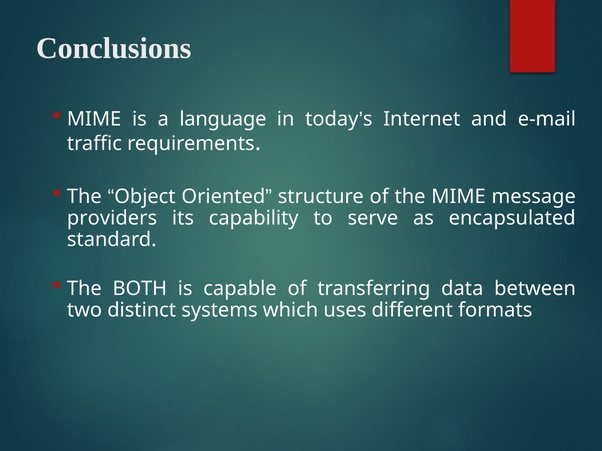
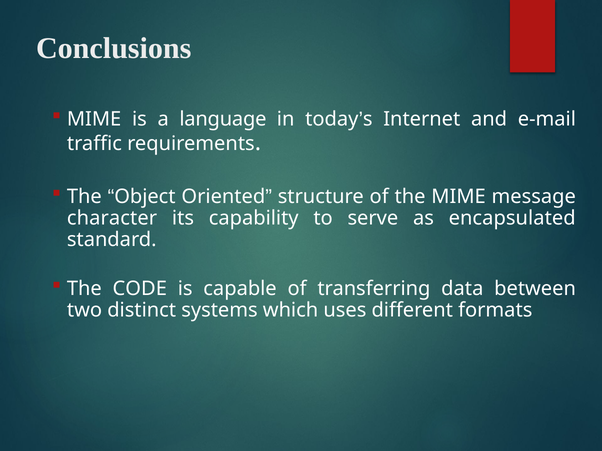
providers: providers -> character (112, 218)
BOTH: BOTH -> CODE (140, 289)
